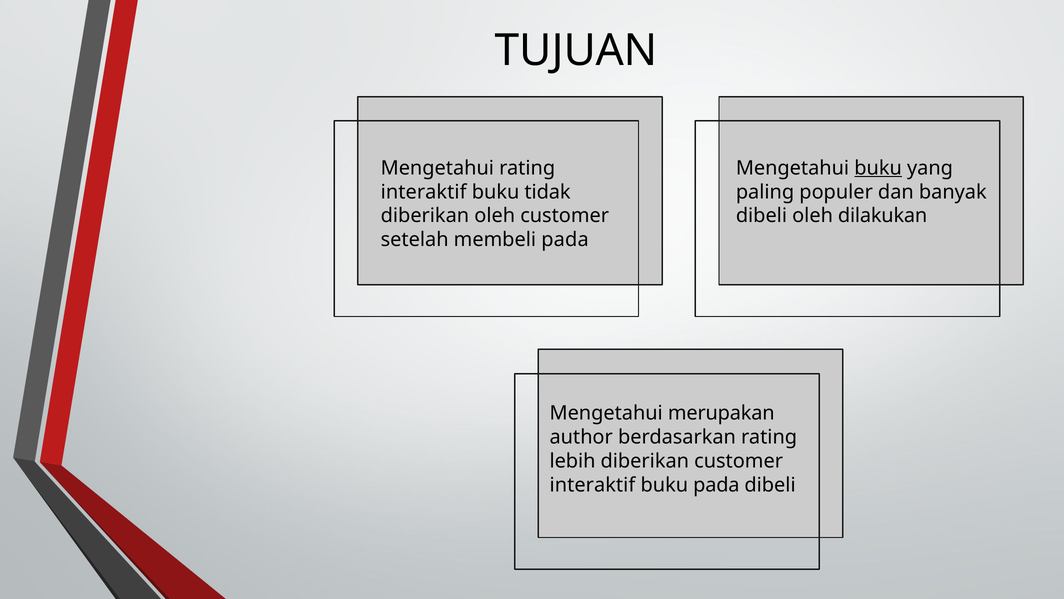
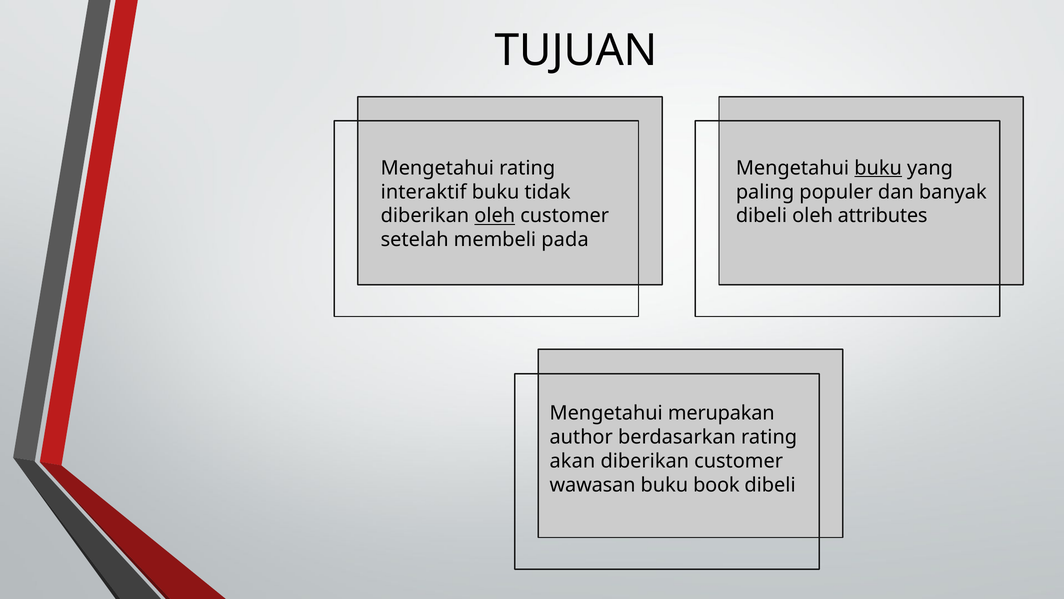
oleh underline: none -> present (495, 216)
dilakukan: dilakukan -> attributes (883, 216)
lebih: lebih -> akan (572, 461)
interaktif: interaktif -> wawasan (593, 485)
buku pada: pada -> book (716, 485)
